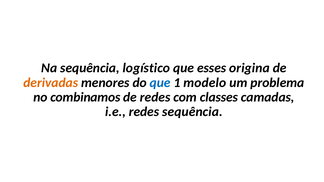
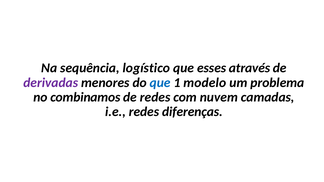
origina: origina -> através (250, 68)
derivadas colour: orange -> purple (51, 83)
classes: classes -> nuvem (219, 97)
redes sequência: sequência -> diferenças (192, 112)
